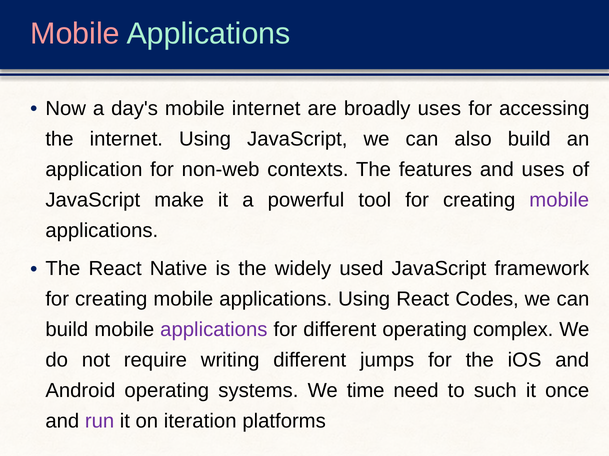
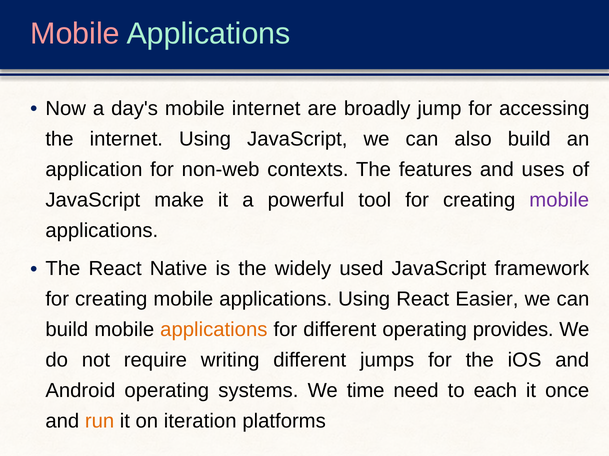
broadly uses: uses -> jump (439, 109)
Codes: Codes -> Easier (487, 300)
applications colour: purple -> orange (214, 330)
complex: complex -> provides (513, 330)
such: such -> each (495, 391)
run colour: purple -> orange (100, 422)
